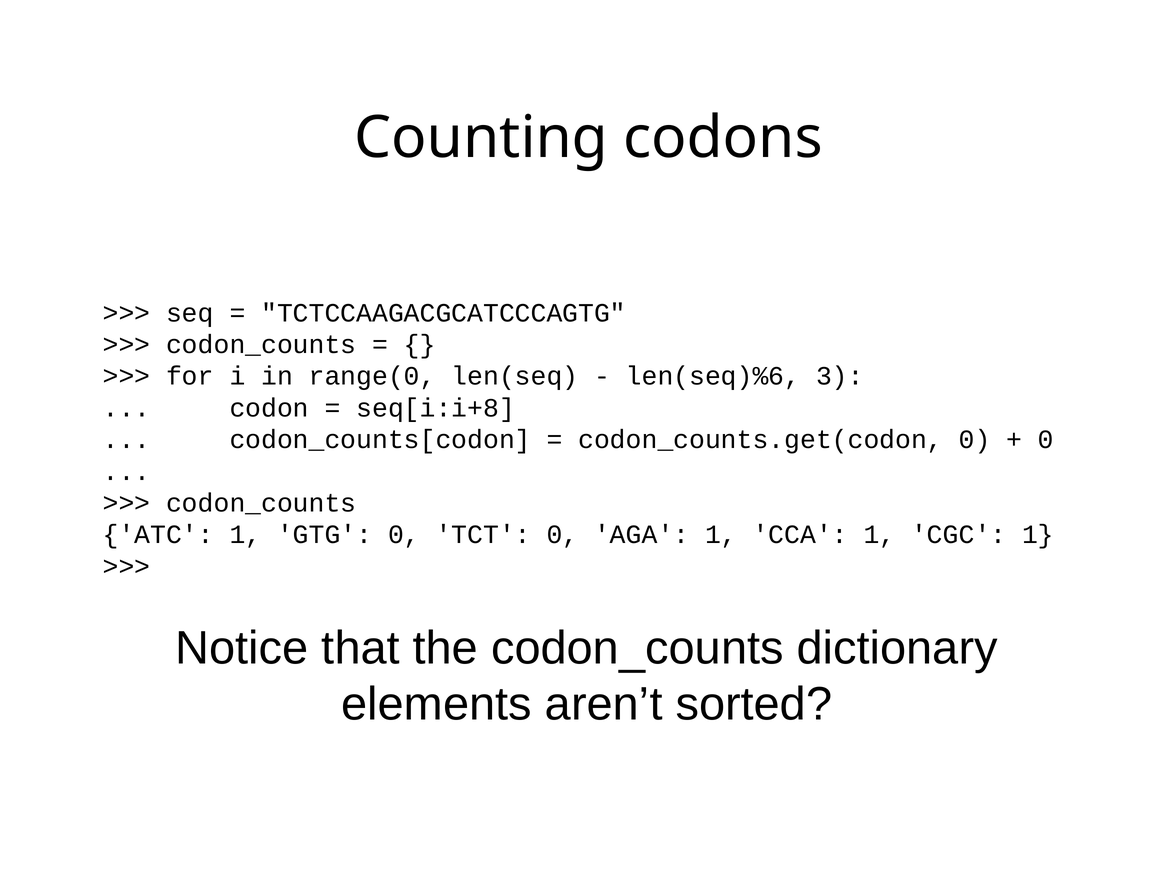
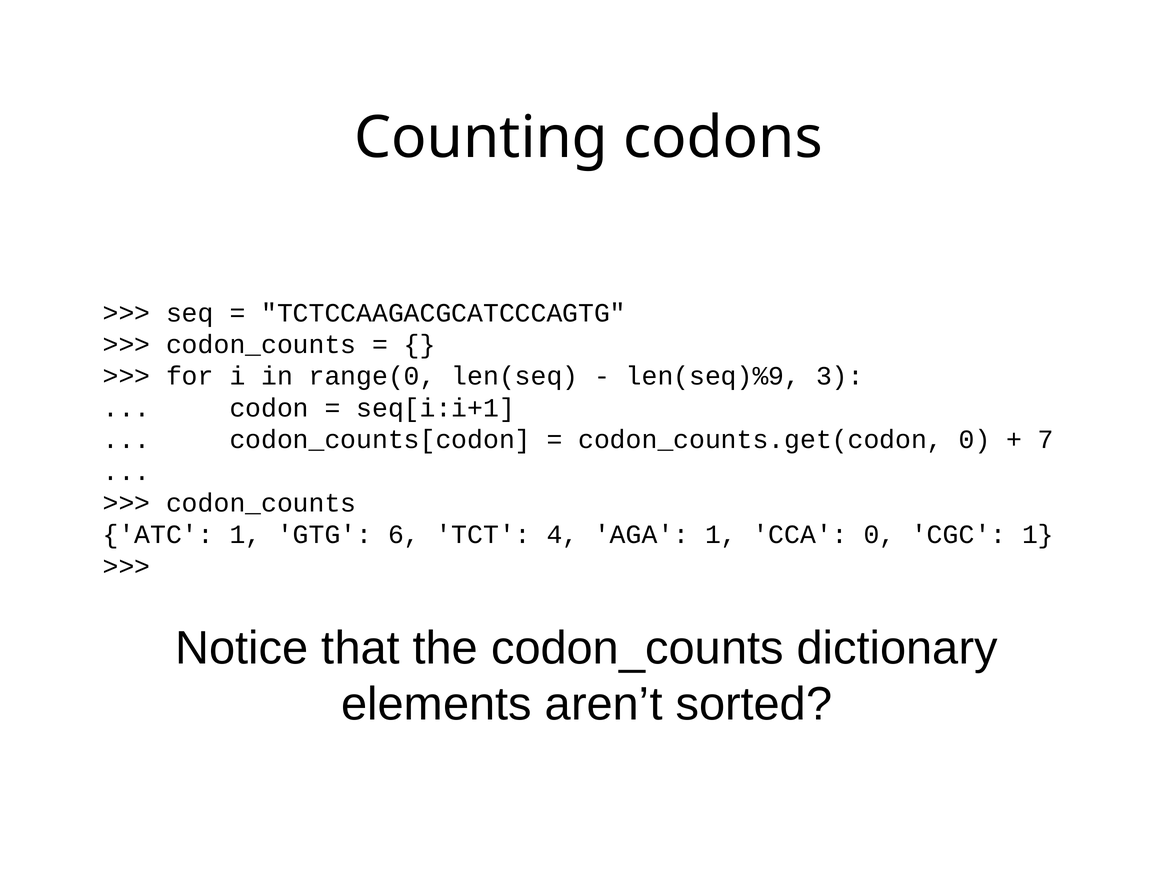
len(seq)%6: len(seq)%6 -> len(seq)%9 (713, 376)
seq[i:i+8: seq[i:i+8 -> seq[i:i+1 (436, 408)
0: 0 -> 7 (1046, 440)
GTG 0: 0 -> 6 (404, 535)
TCT 0: 0 -> 4 (562, 535)
CCA 1: 1 -> 0 (879, 535)
